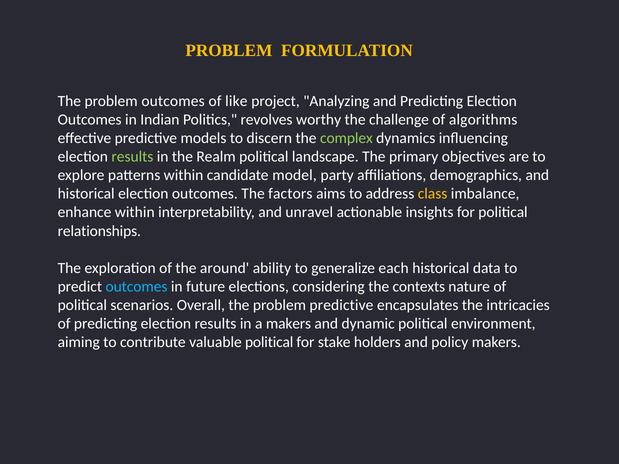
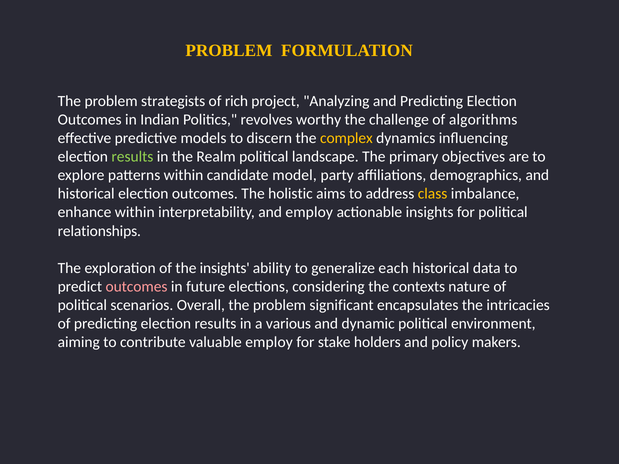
problem outcomes: outcomes -> strategists (173, 101)
like: like -> rich (237, 101)
complex colour: light green -> yellow (346, 138)
factors: factors -> holistic (290, 194)
and unravel: unravel -> employ (309, 212)
the around: around -> insights (225, 268)
outcomes colour: light blue -> pink (137, 287)
problem predictive: predictive -> significant (342, 305)
a makers: makers -> various (288, 324)
valuable political: political -> employ (269, 342)
